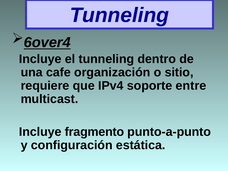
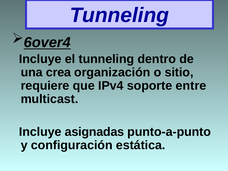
cafe: cafe -> crea (58, 72)
fragmento: fragmento -> asignadas (94, 132)
